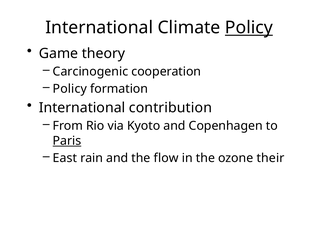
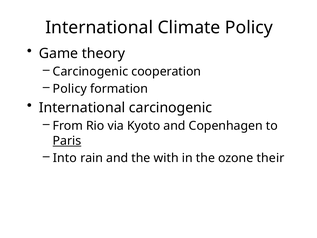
Policy underline: present -> none (249, 28)
International contribution: contribution -> carcinogenic (171, 108)
East: East -> Into (65, 158)
flow: flow -> with (166, 158)
